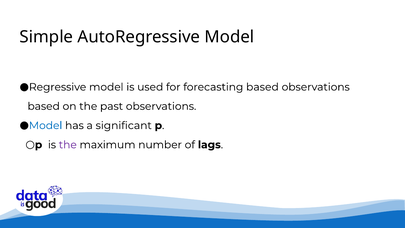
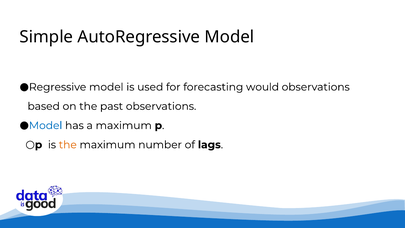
forecasting based: based -> would (263, 87)
a significant: significant -> maximum (124, 125)
the colour: purple -> orange (68, 145)
